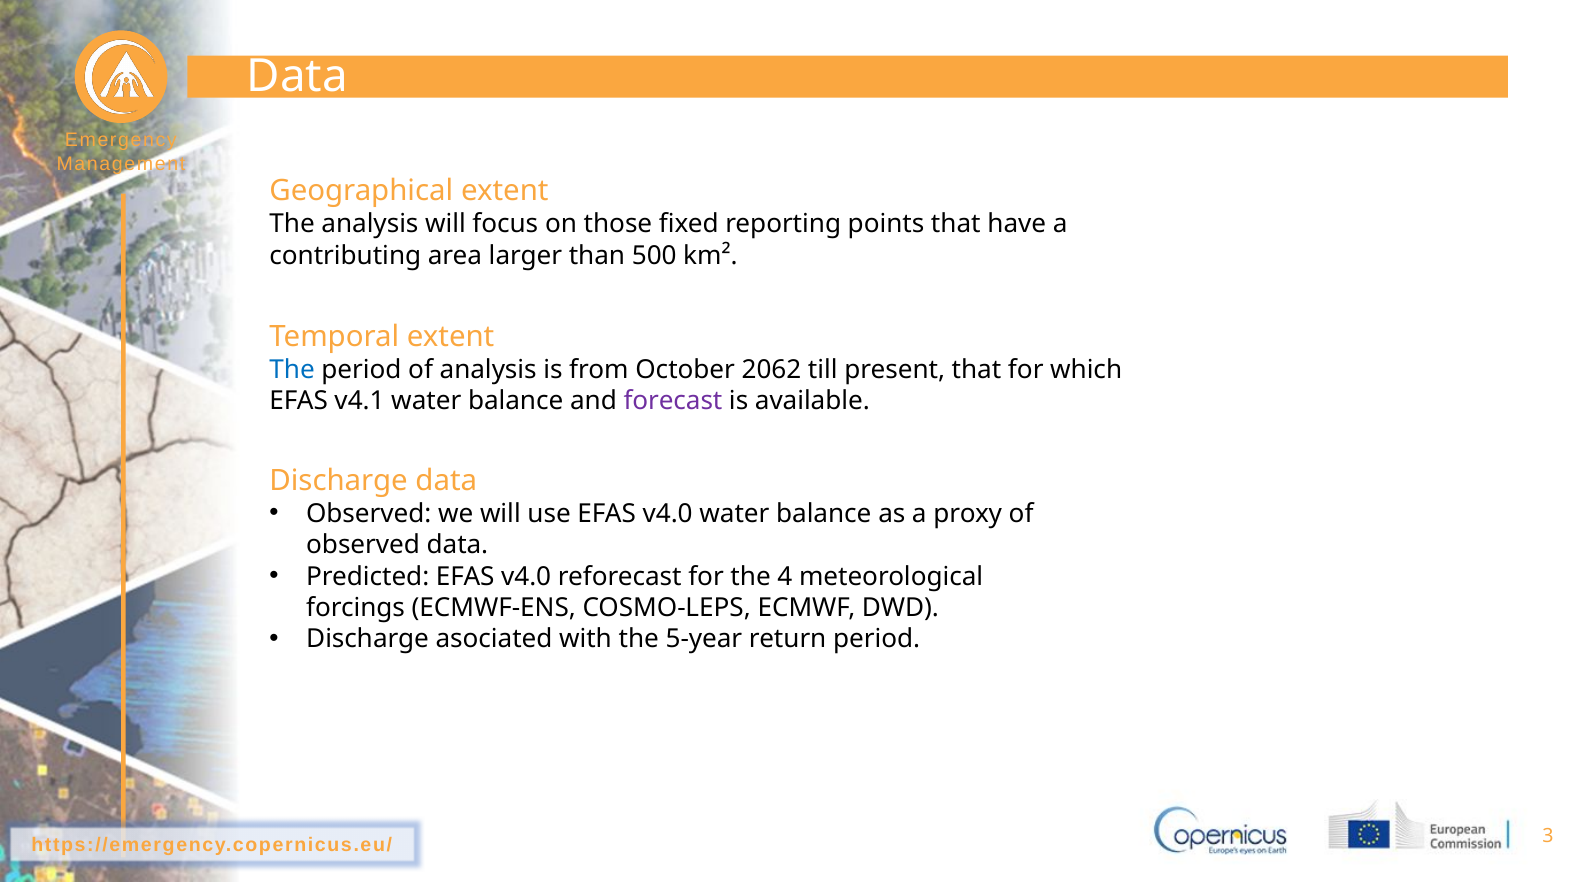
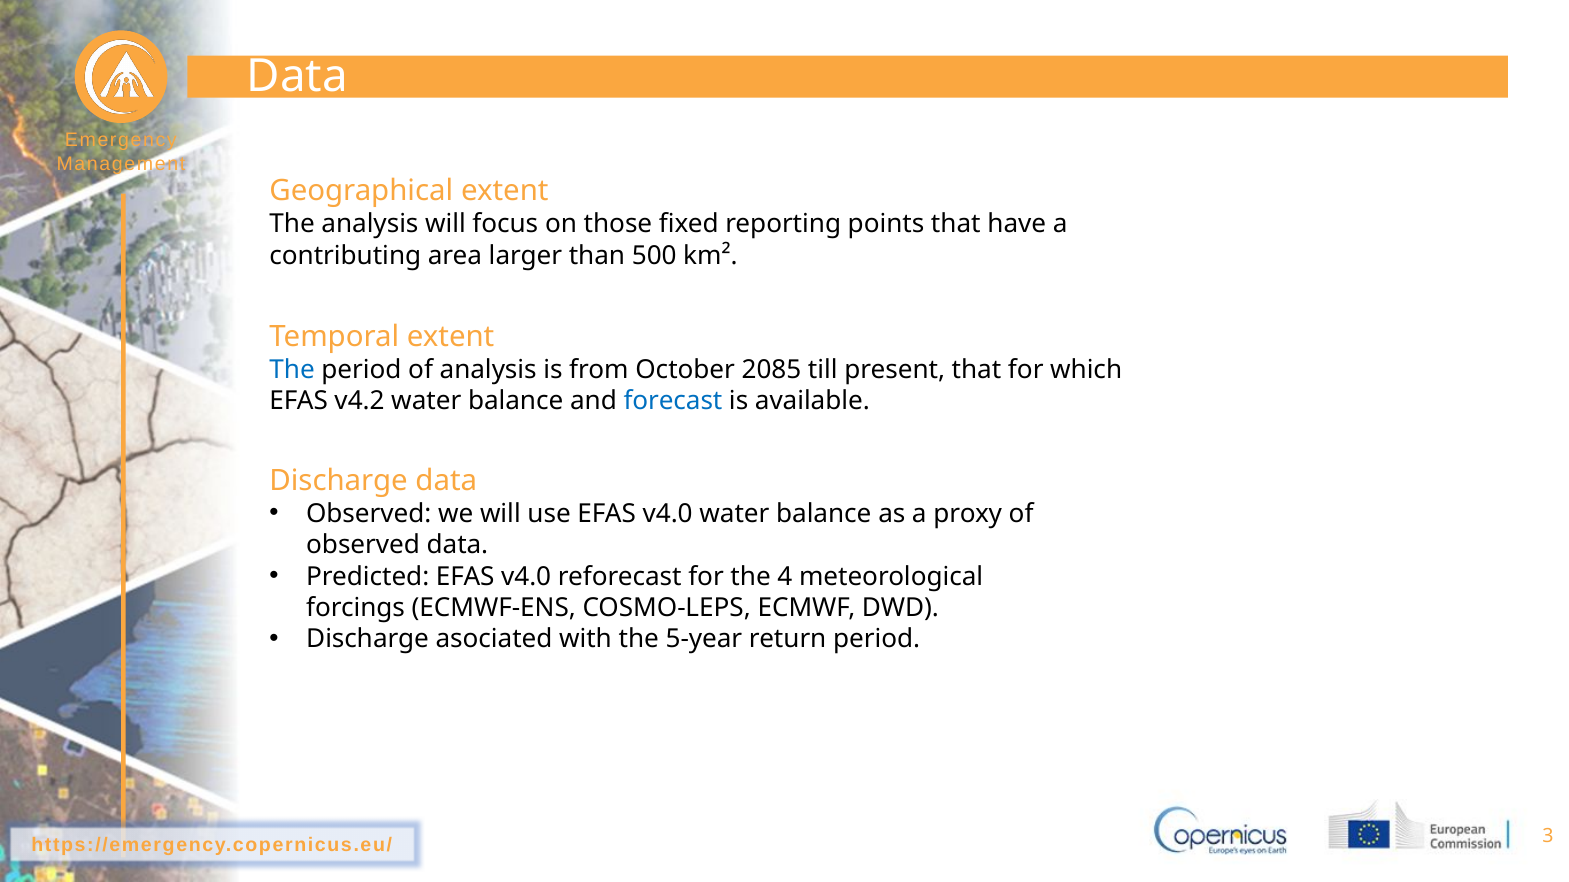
2062: 2062 -> 2085 (771, 370)
v4.1: v4.1 -> v4.2 (360, 401)
forecast colour: purple -> blue (673, 401)
